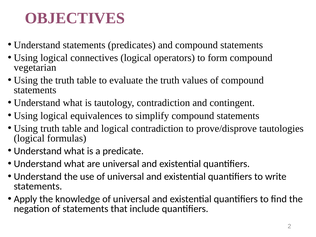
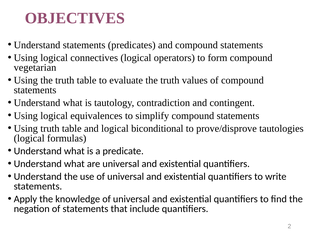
logical contradiction: contradiction -> biconditional (157, 128)
